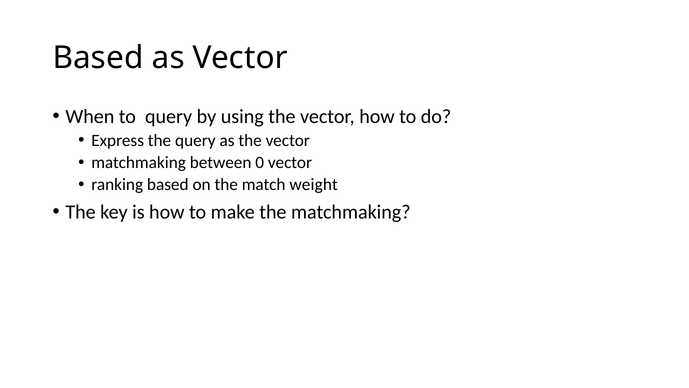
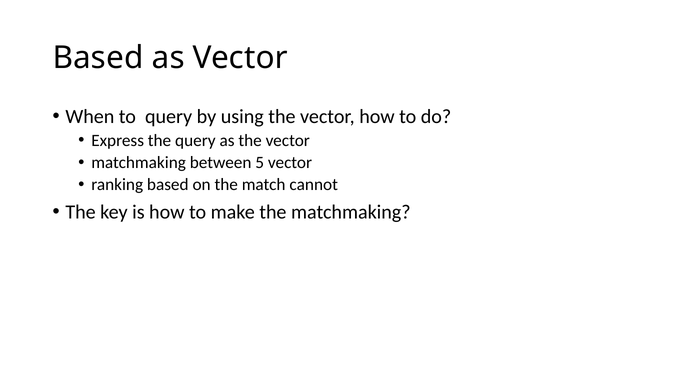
0: 0 -> 5 (260, 162)
weight: weight -> cannot (314, 185)
